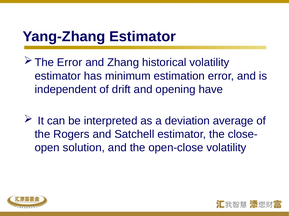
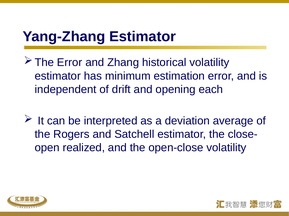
have: have -> each (211, 90)
solution: solution -> realized (84, 148)
